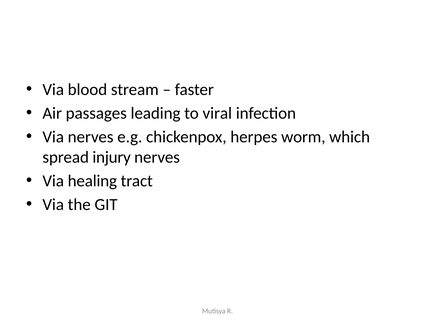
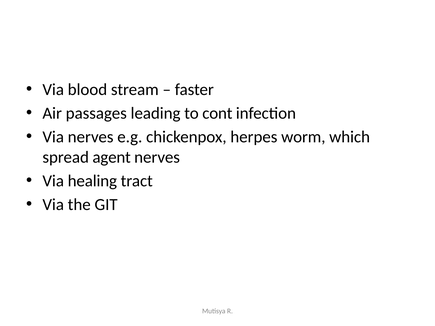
viral: viral -> cont (217, 113)
injury: injury -> agent (112, 157)
